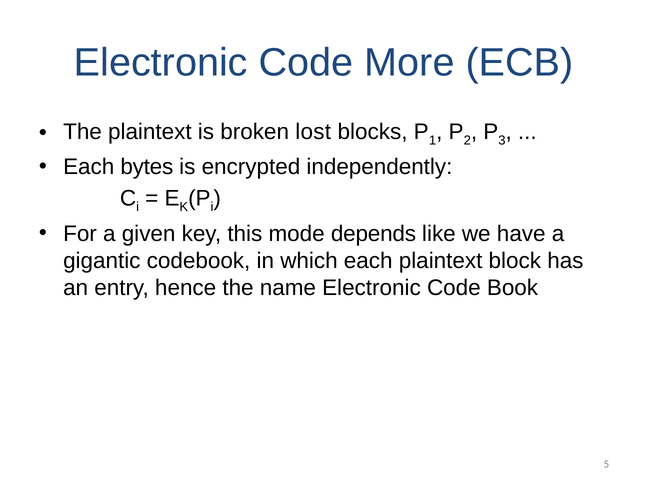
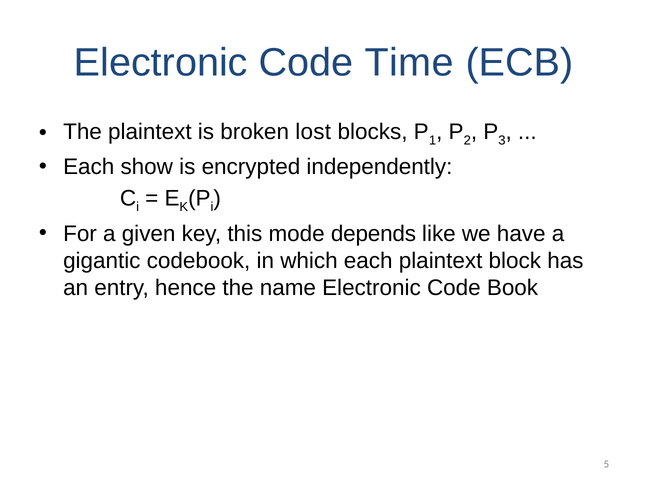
More: More -> Time (409, 63)
bytes: bytes -> show (147, 167)
